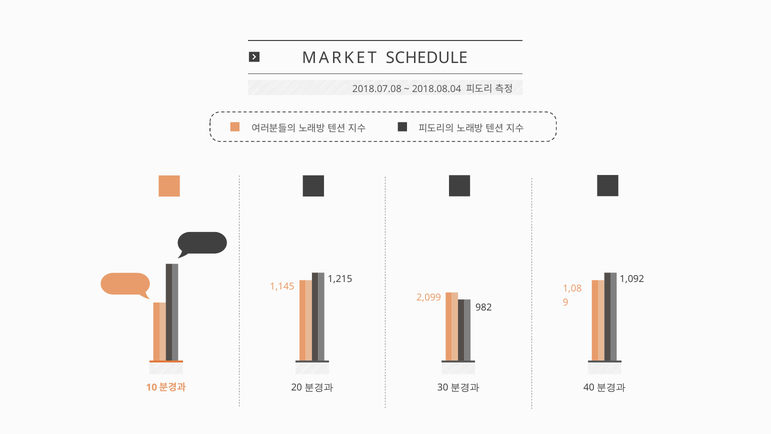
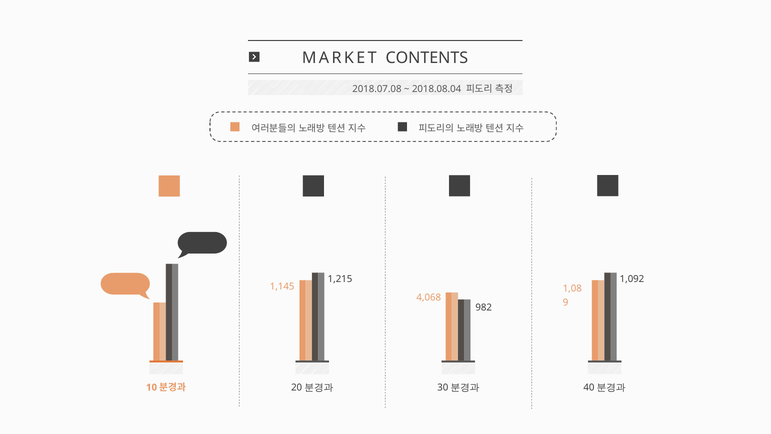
SCHEDULE: SCHEDULE -> CONTENTS (427, 58)
2,099: 2,099 -> 4,068 (429, 297)
